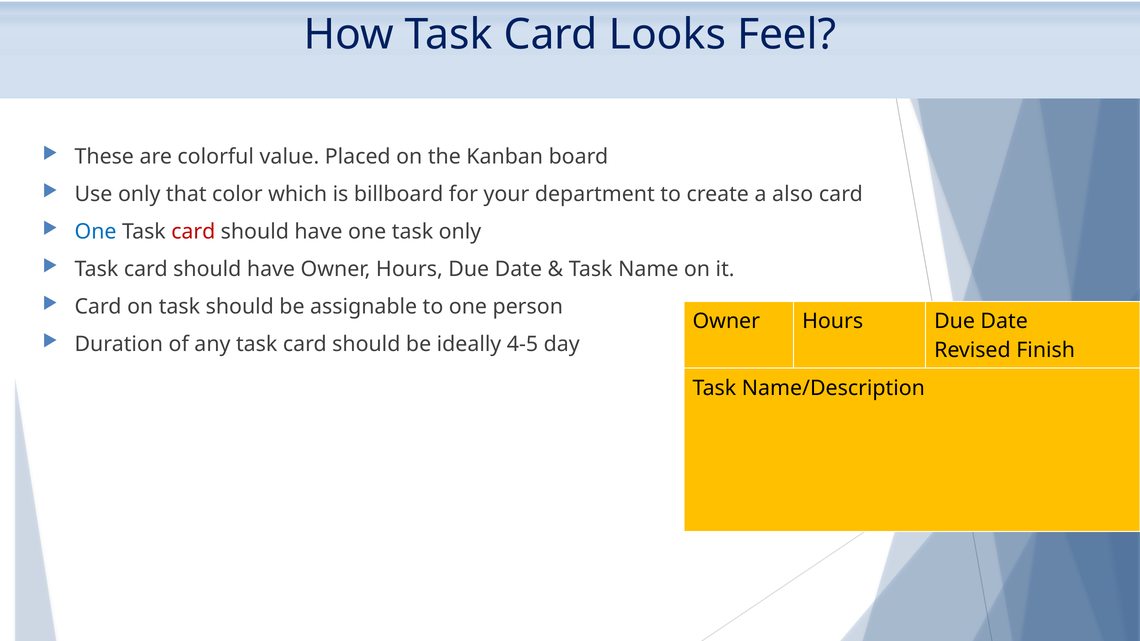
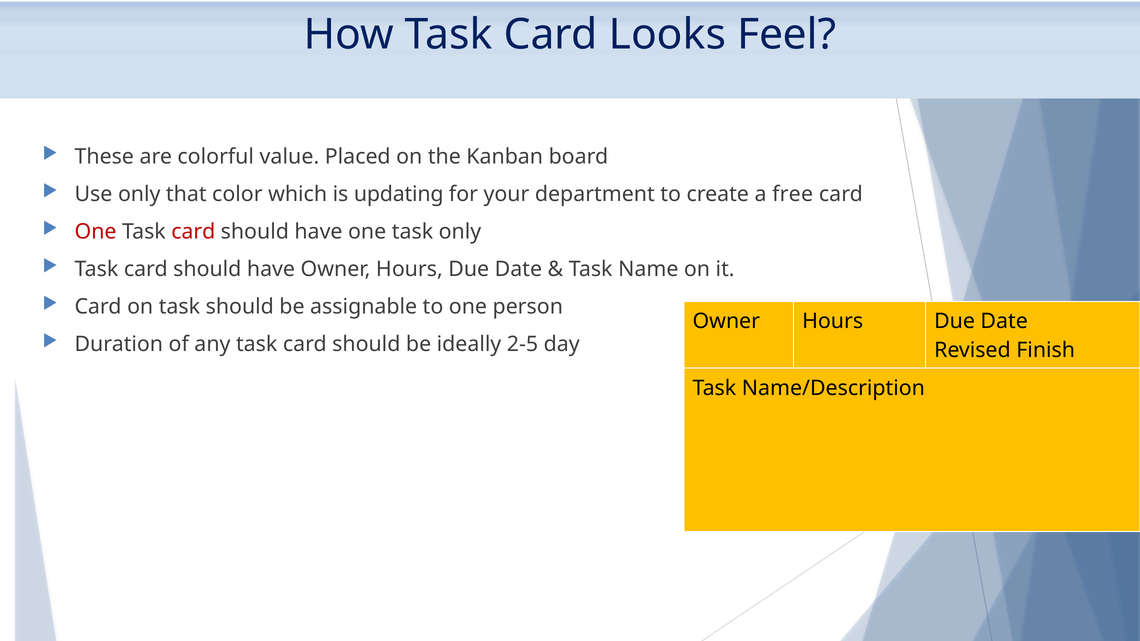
billboard: billboard -> updating (399, 194)
also: also -> free (793, 194)
One colour: blue -> red (96, 232)
4-5: 4-5 -> 2-5 (523, 344)
